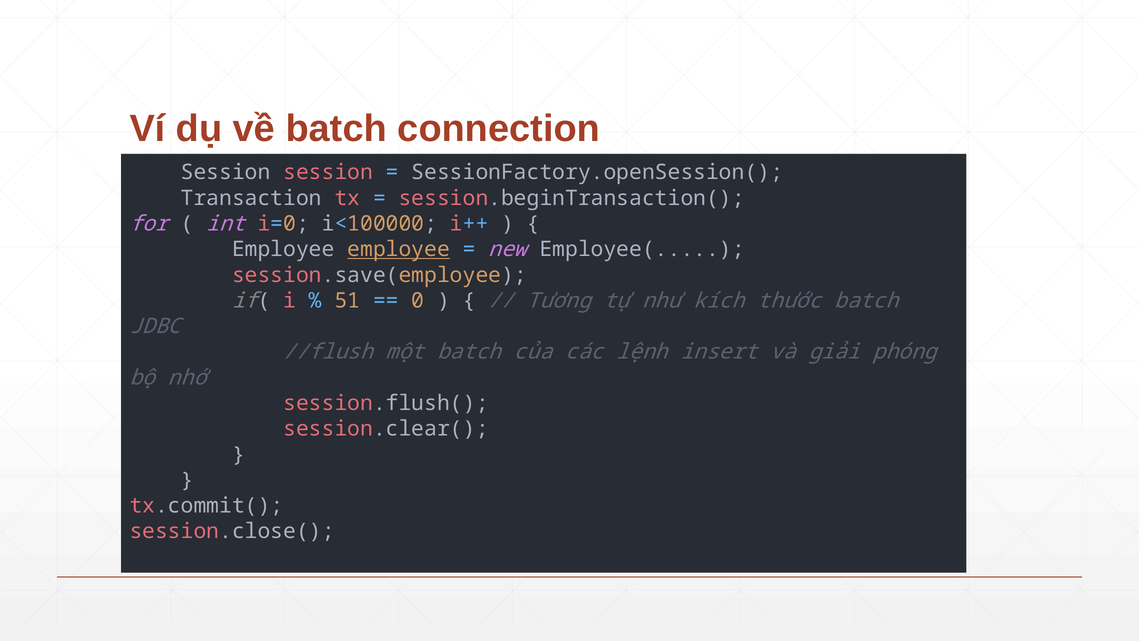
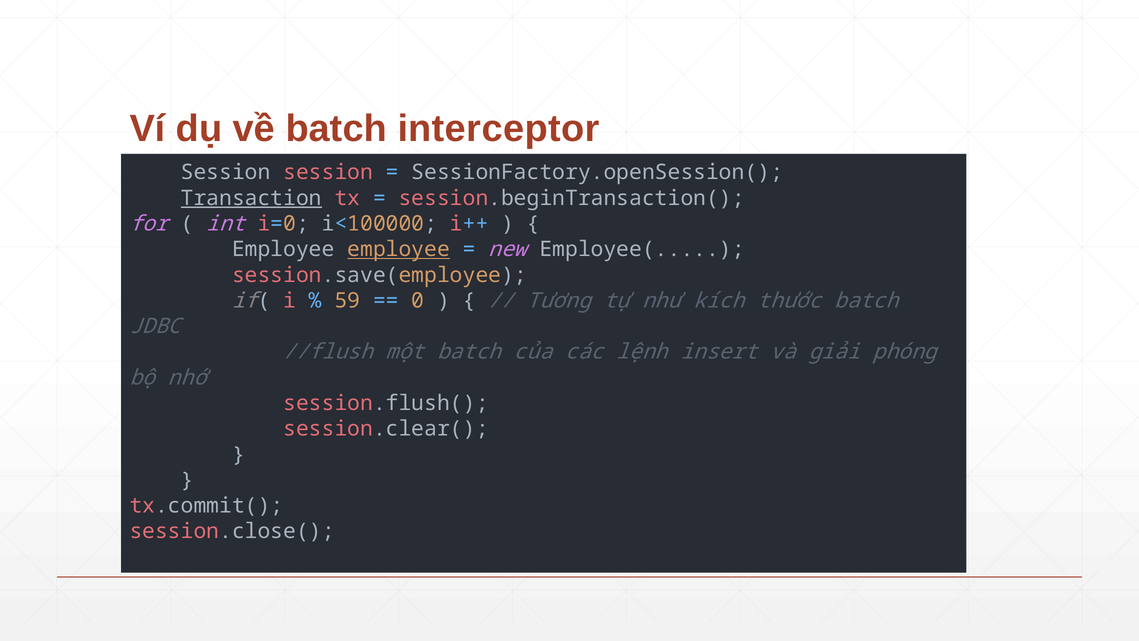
connection: connection -> interceptor (499, 129)
Transaction underline: none -> present (251, 198)
51: 51 -> 59 (347, 300)
